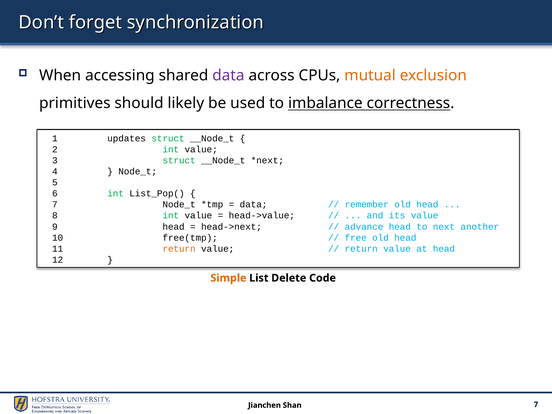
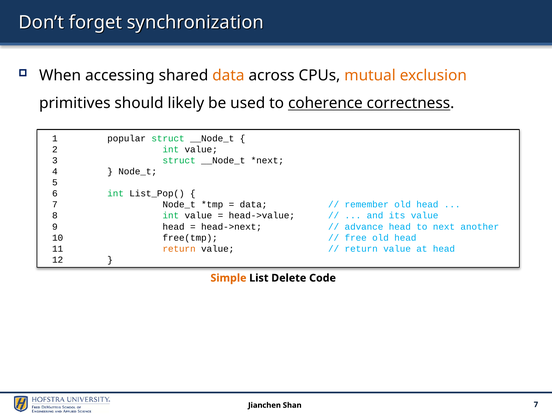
data colour: purple -> orange (228, 75)
imbalance: imbalance -> coherence (325, 103)
updates: updates -> popular (127, 138)
